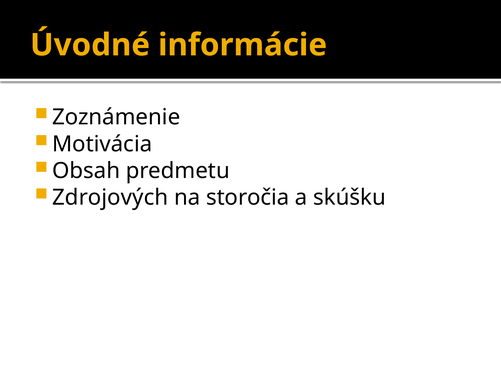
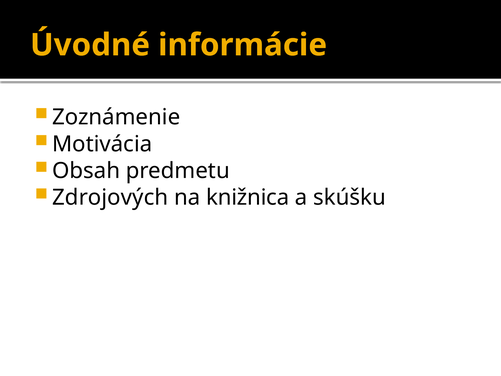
storočia: storočia -> knižnica (248, 197)
